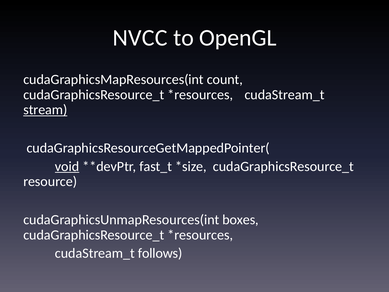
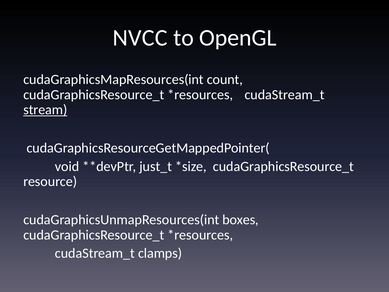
void underline: present -> none (67, 166)
fast_t: fast_t -> just_t (156, 166)
follows: follows -> clamps (160, 253)
